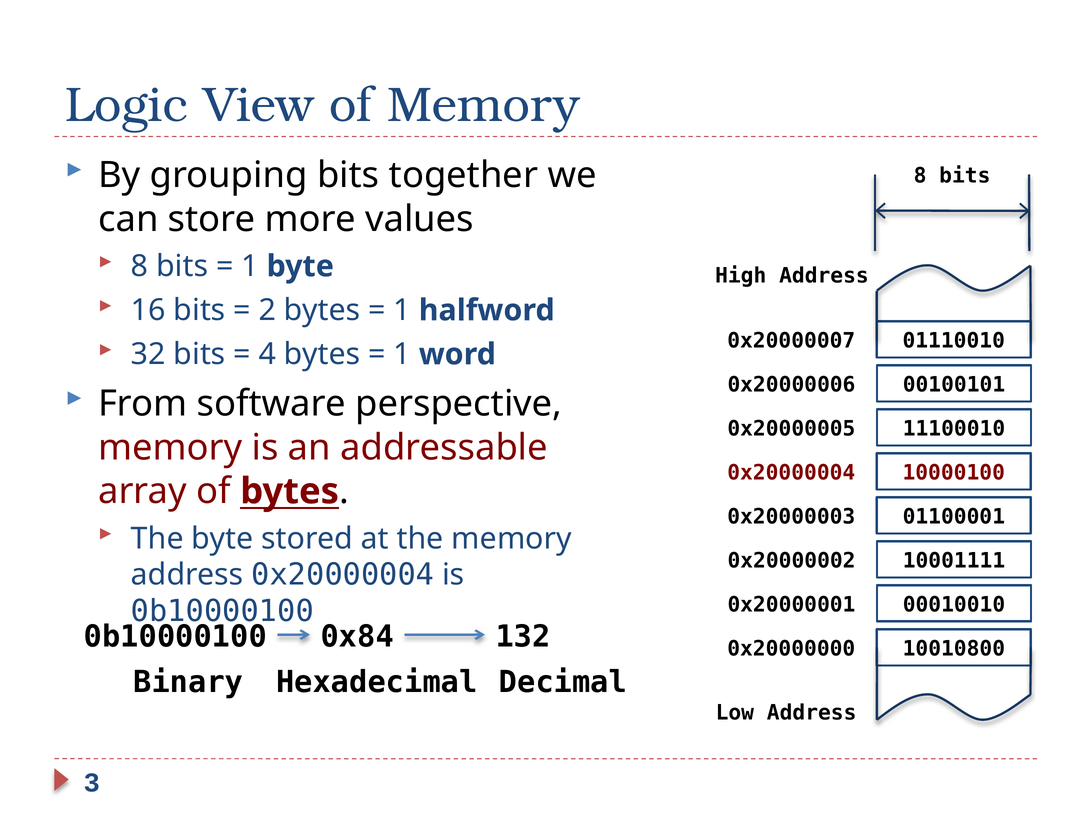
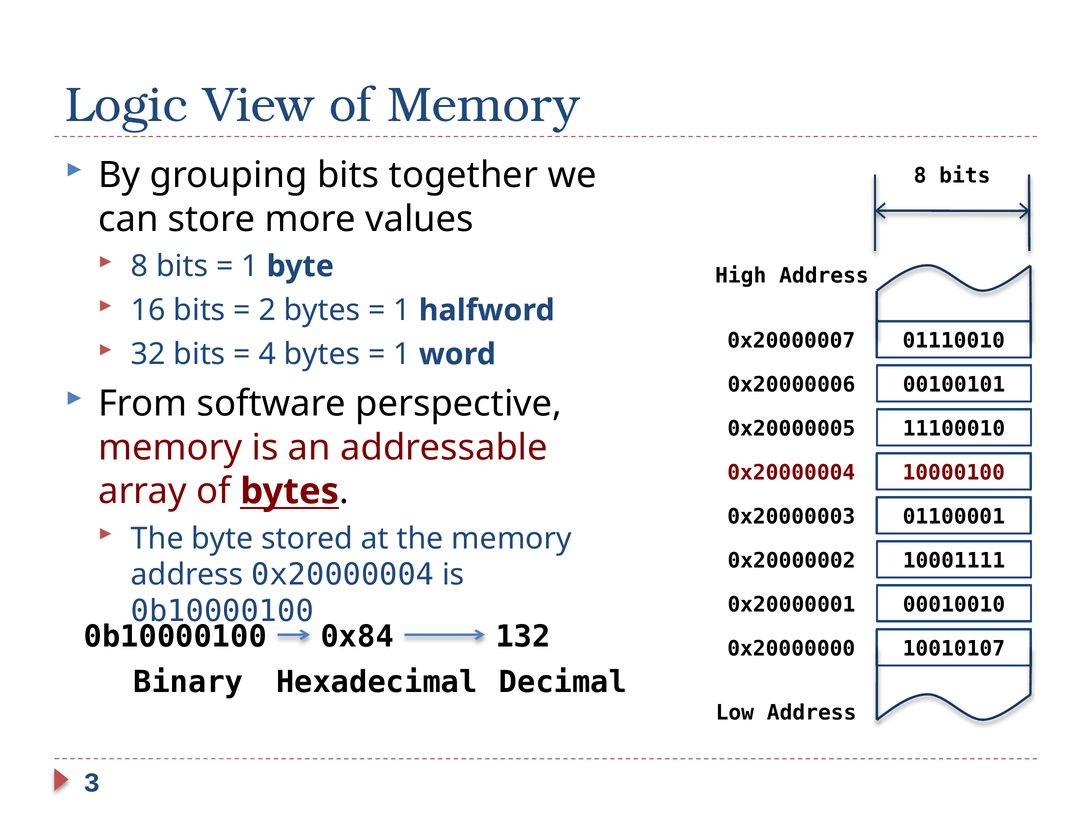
10010800: 10010800 -> 10010107 (954, 649)
